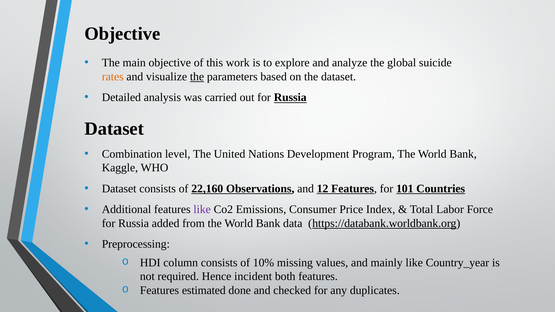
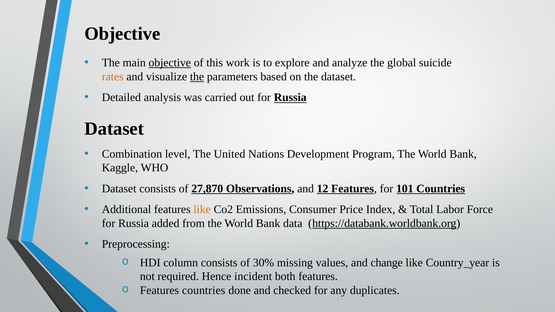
objective underline: none -> present (170, 63)
22,160: 22,160 -> 27,870 (207, 189)
like colour: purple -> orange (202, 210)
10%: 10% -> 30% (263, 263)
mainly: mainly -> change (387, 263)
Features estimated: estimated -> countries (204, 291)
